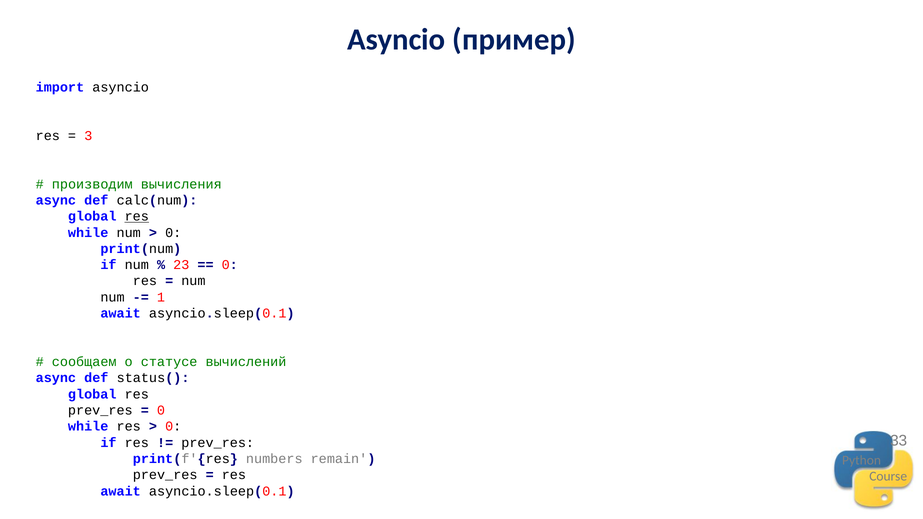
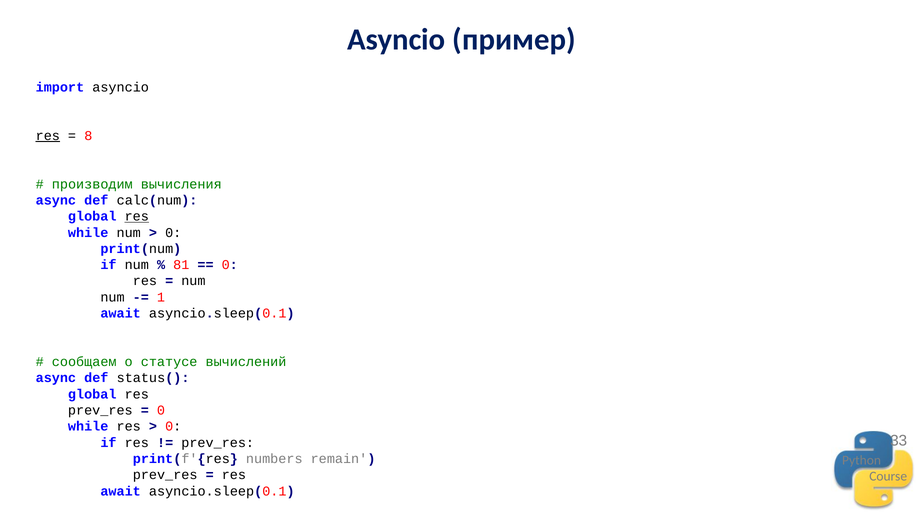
res underline: none -> present (48, 136)
3: 3 -> 8 (88, 136)
23: 23 -> 81 (181, 265)
